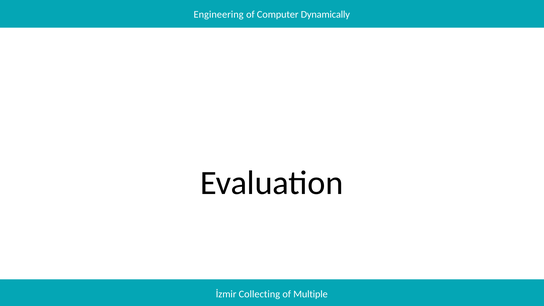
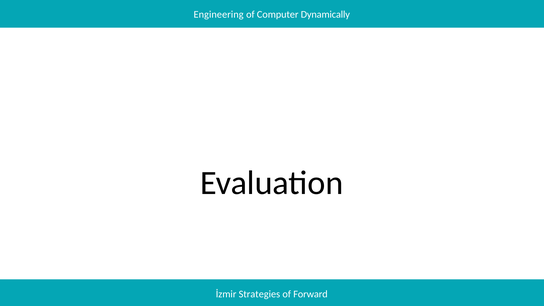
Collecting: Collecting -> Strategies (259, 294)
Multiple: Multiple -> Forward (310, 294)
